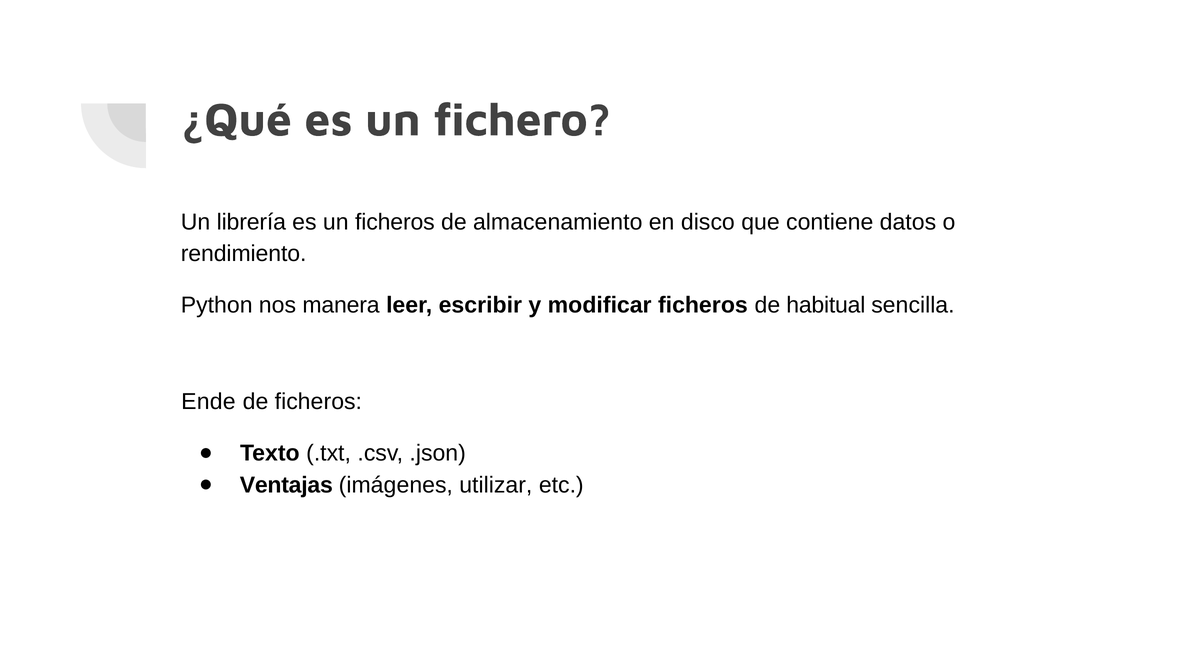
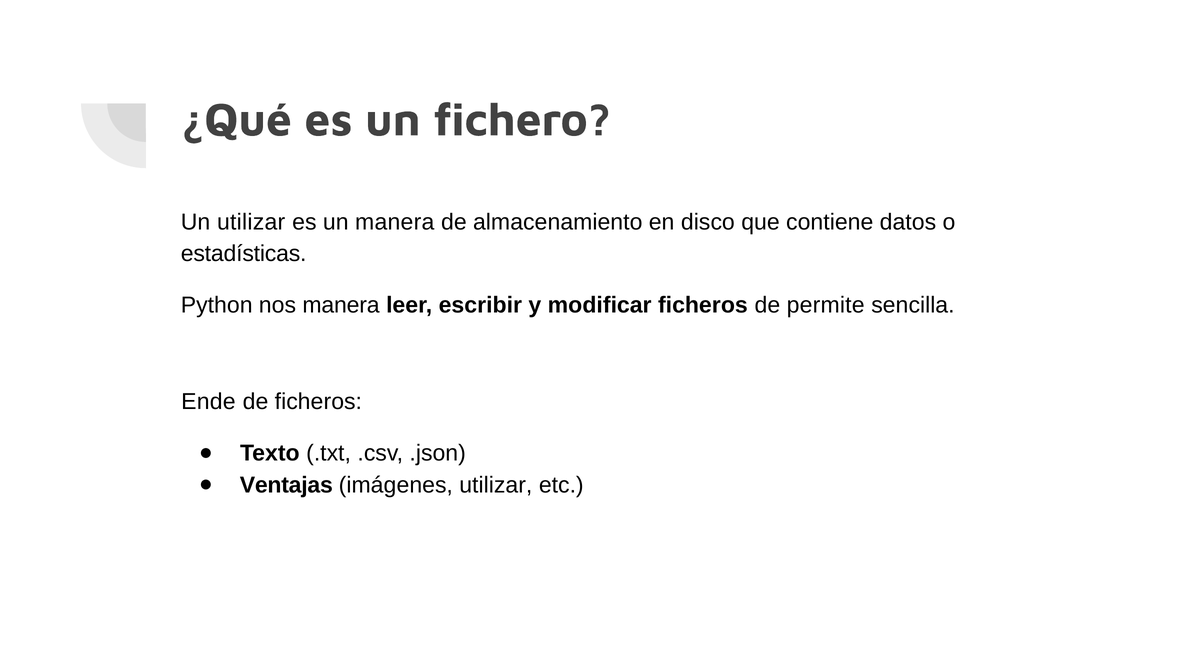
Un librería: librería -> utilizar (251, 222)
un ficheros: ficheros -> manera (395, 222)
rendimiento: rendimiento -> estadísticas (244, 254)
habitual: habitual -> permite (826, 306)
